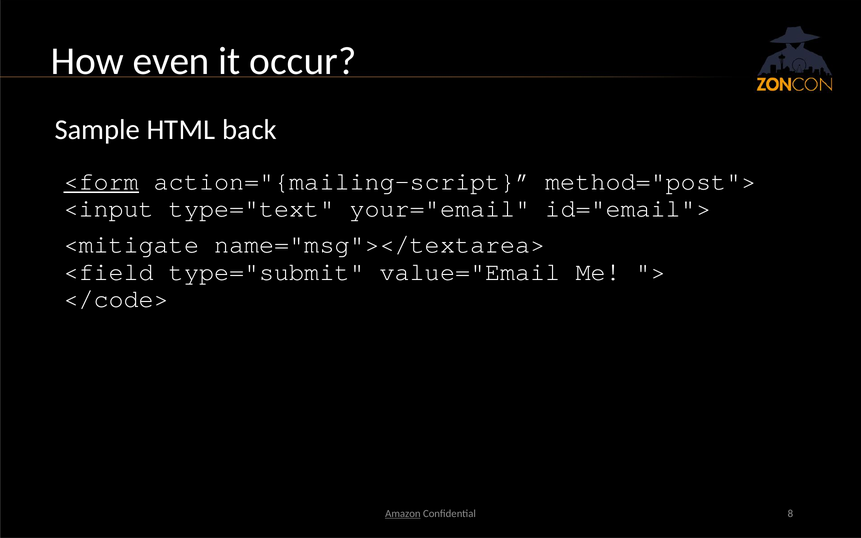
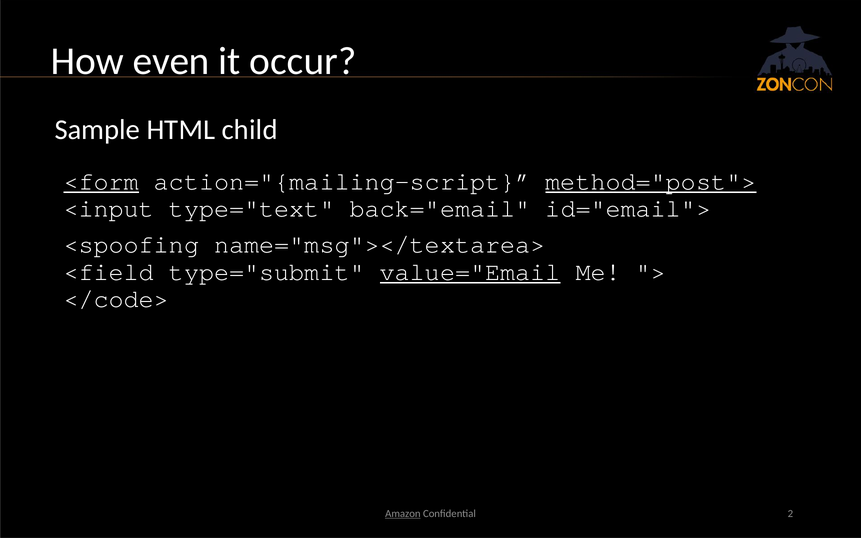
back: back -> child (250, 130)
method="post"> underline: none -> present (651, 182)
your="email: your="email -> back="email (440, 209)
<mitigate: <mitigate -> <spoofing (131, 245)
value="Email underline: none -> present (470, 272)
8: 8 -> 2 (790, 514)
